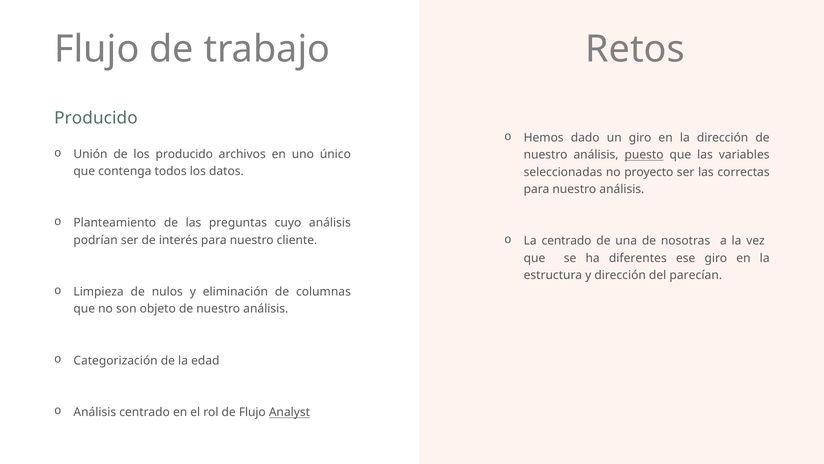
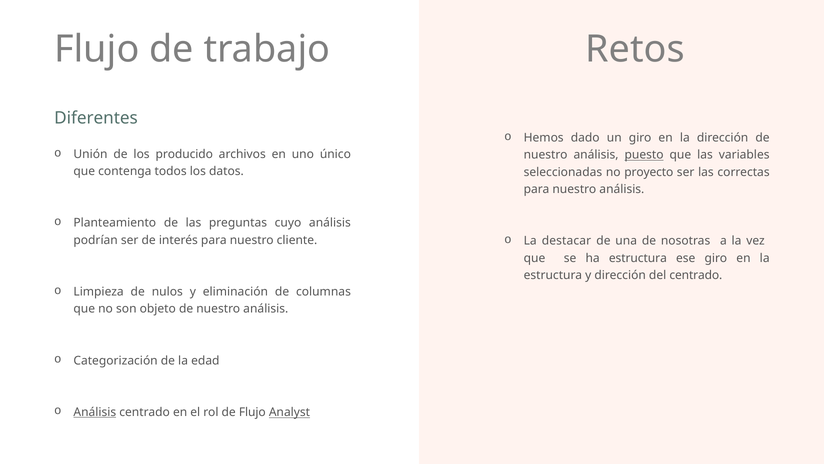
Producido: Producido -> Diferentes (96, 118)
La centrado: centrado -> destacar (566, 241)
ha diferentes: diferentes -> estructura (638, 258)
del parecían: parecían -> centrado (696, 275)
Análisis underline: none -> present (95, 412)
